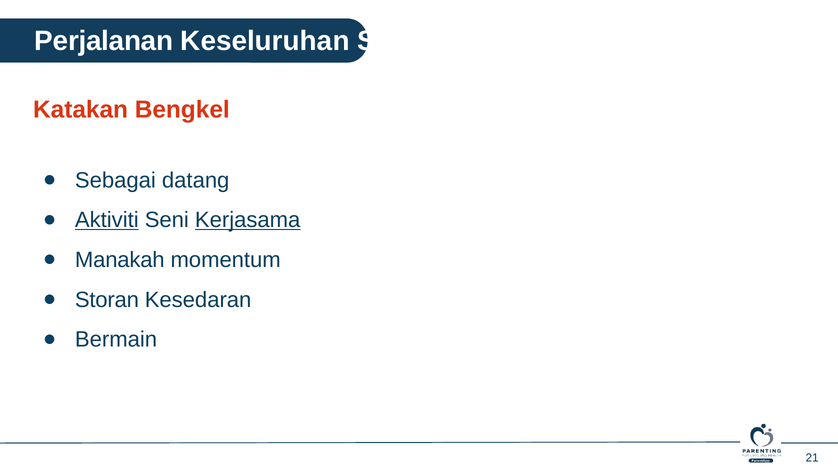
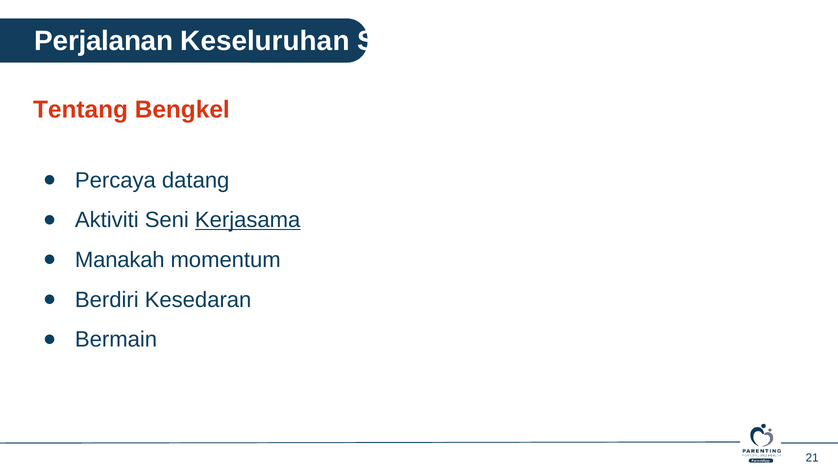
Katakan: Katakan -> Tentang (81, 110)
Sebagai: Sebagai -> Percaya (115, 180)
Aktiviti underline: present -> none (107, 220)
Storan: Storan -> Berdiri (107, 299)
